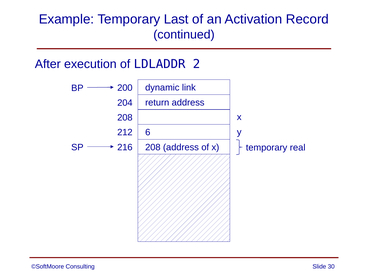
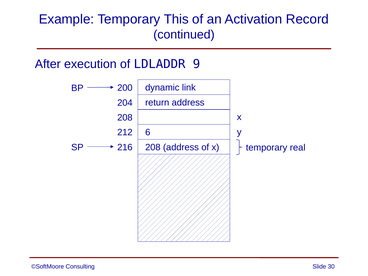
Last: Last -> This (176, 19)
2: 2 -> 9 (196, 64)
